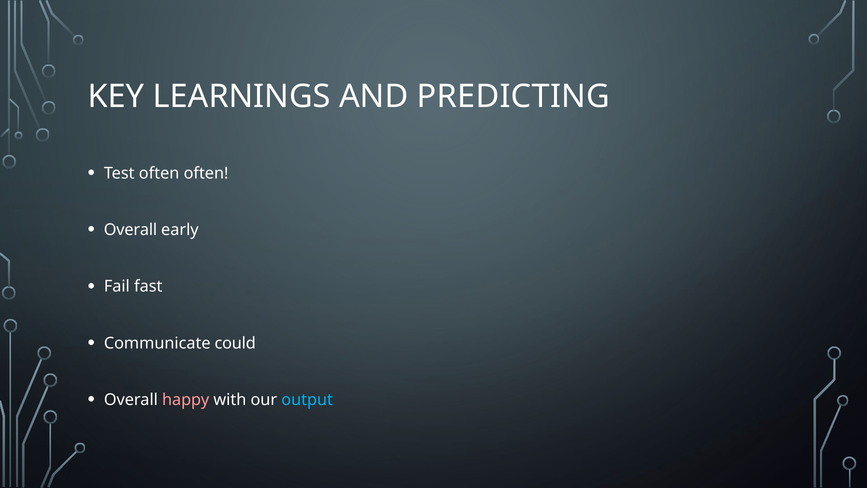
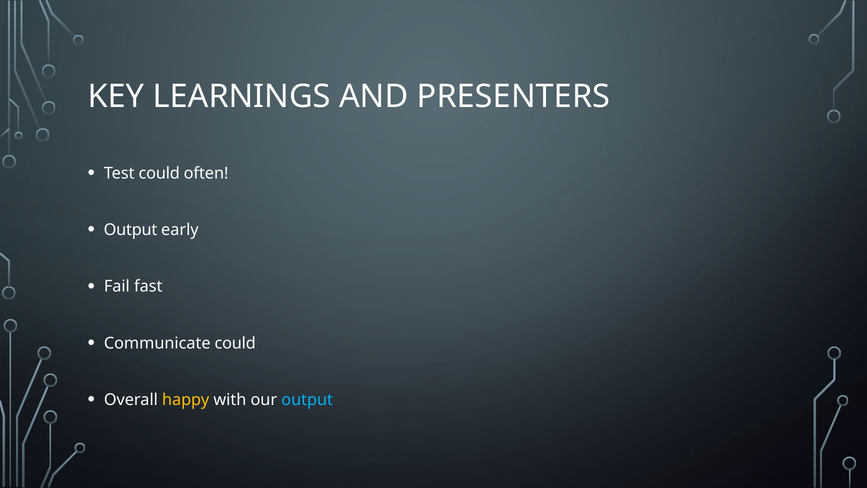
PREDICTING: PREDICTING -> PRESENTERS (513, 96)
Test often: often -> could (159, 173)
Overall: Overall -> Output (130, 230)
happy colour: pink -> yellow (186, 400)
